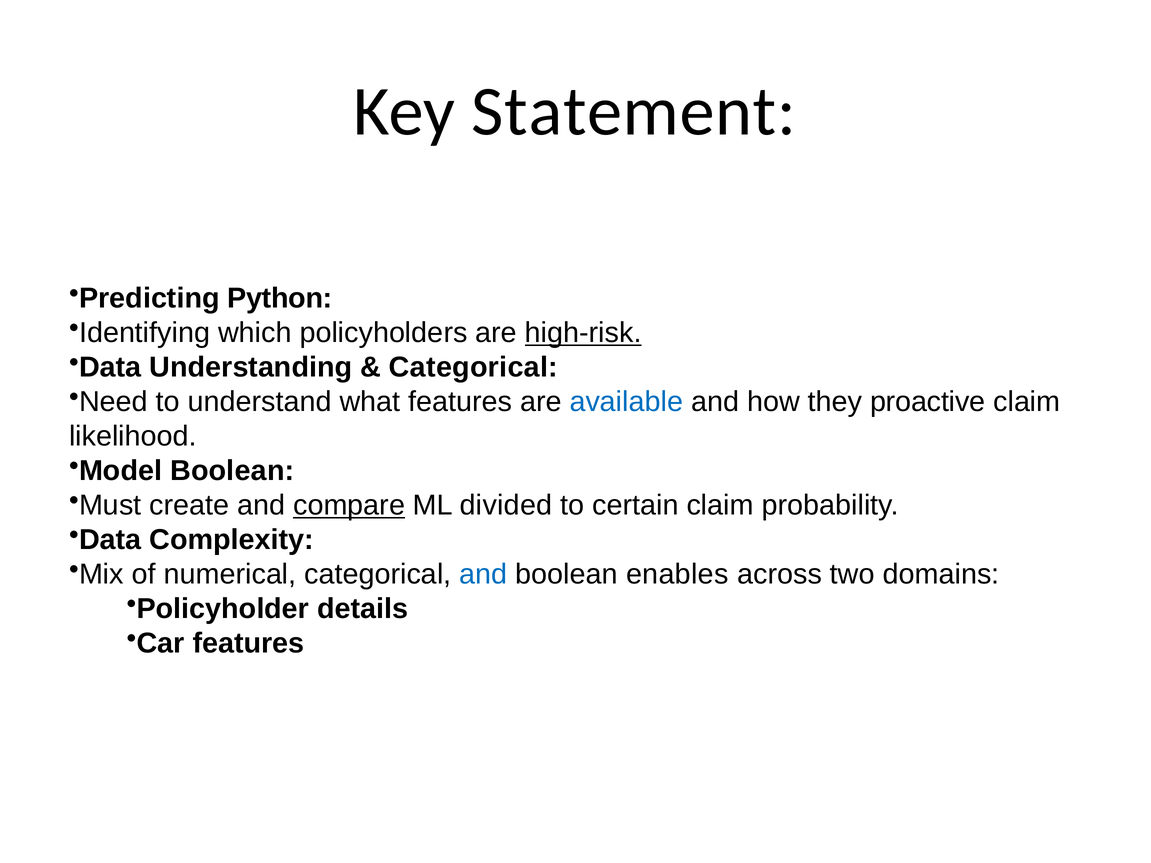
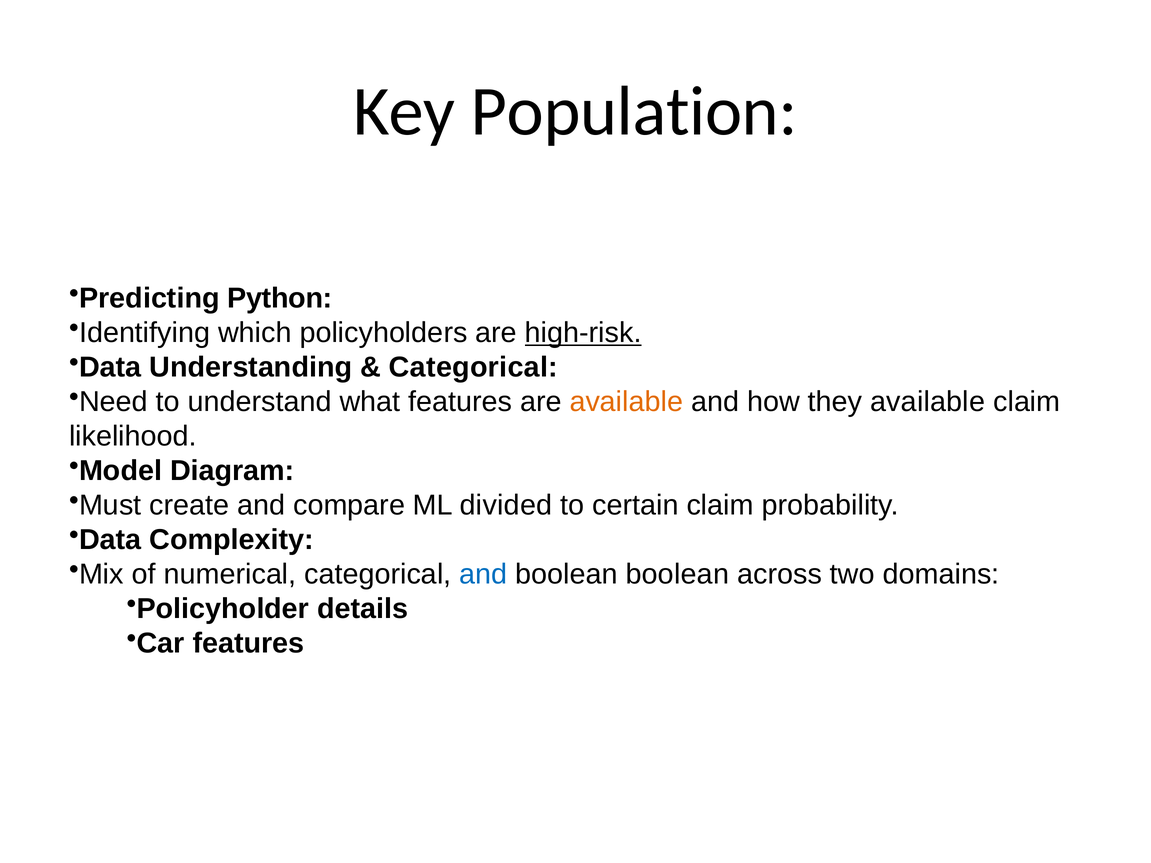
Statement: Statement -> Population (634, 111)
available colour: blue -> orange (626, 402)
they proactive: proactive -> available (928, 402)
Model Boolean: Boolean -> Diagram (232, 471)
compare underline: present -> none (349, 506)
boolean enables: enables -> boolean (677, 575)
